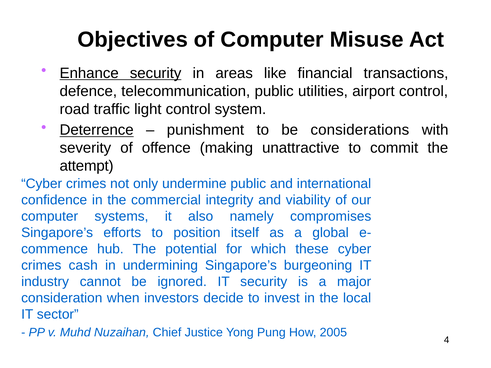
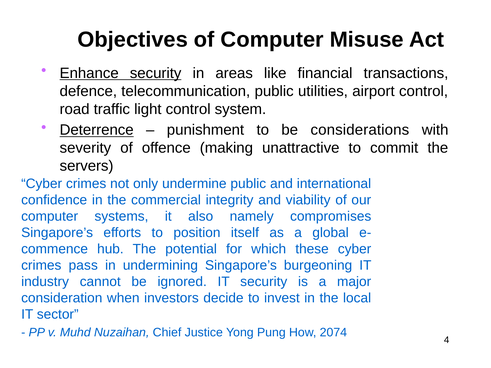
attempt: attempt -> servers (87, 166)
cash: cash -> pass (83, 266)
2005: 2005 -> 2074 (333, 333)
